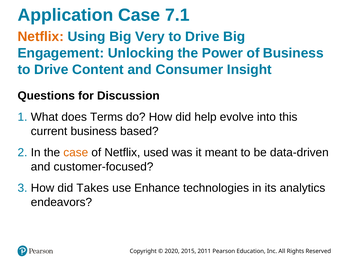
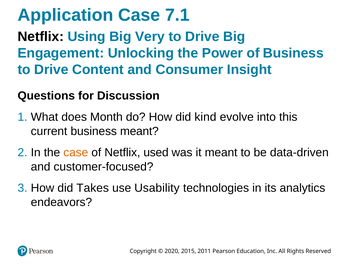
Netflix colour: orange -> black (41, 37)
Terms: Terms -> Month (106, 117)
help: help -> kind (205, 117)
business based: based -> meant (139, 131)
Enhance: Enhance -> Usability (157, 188)
